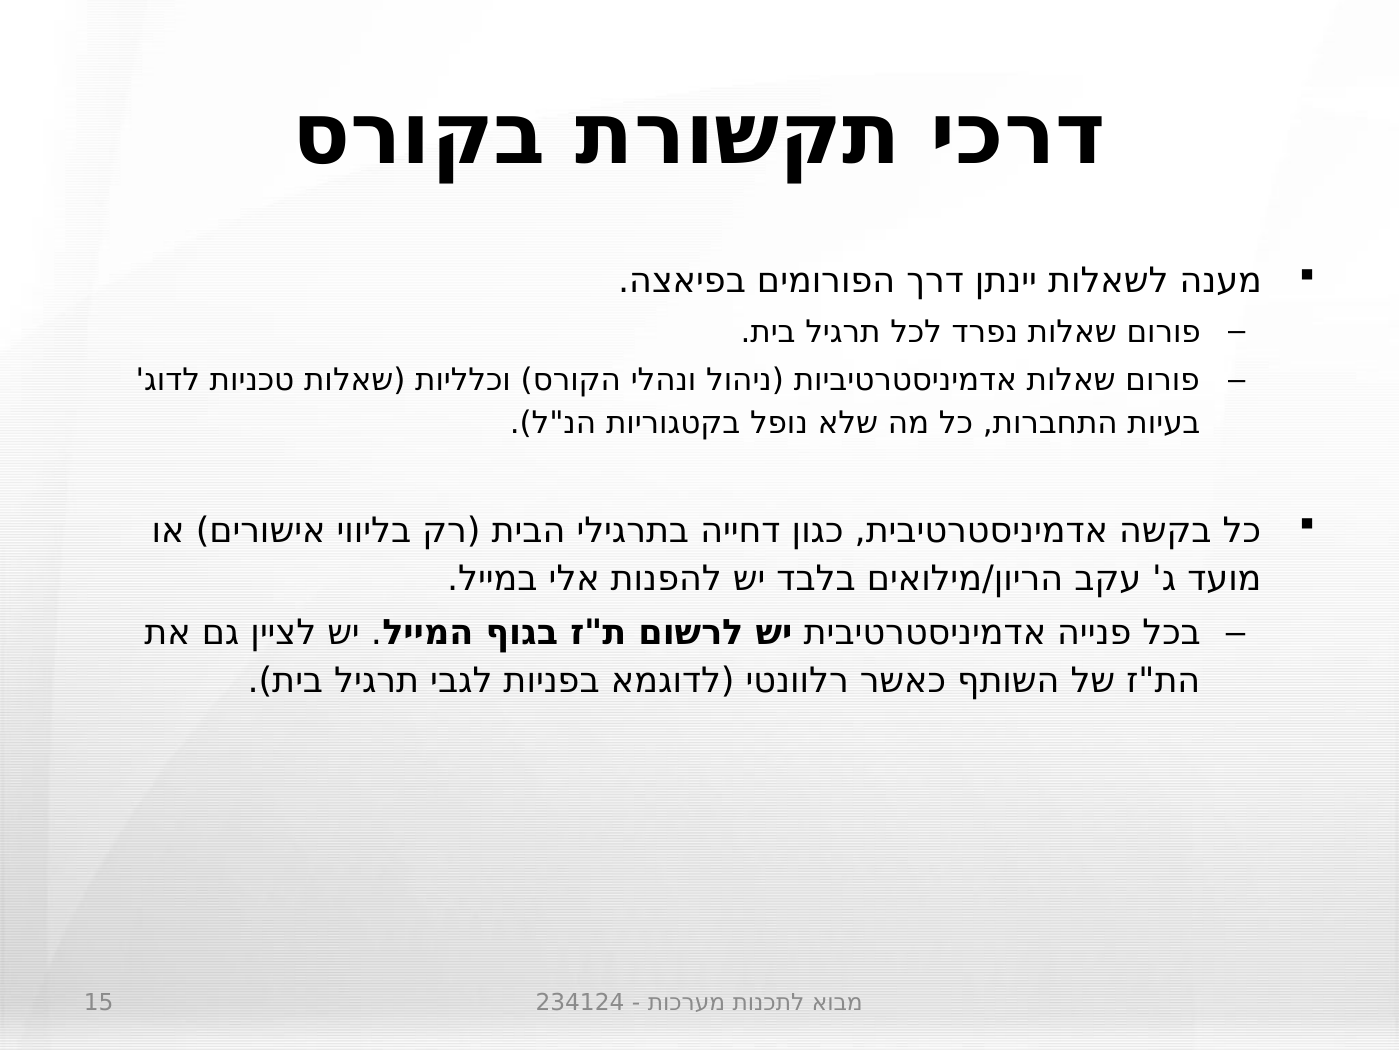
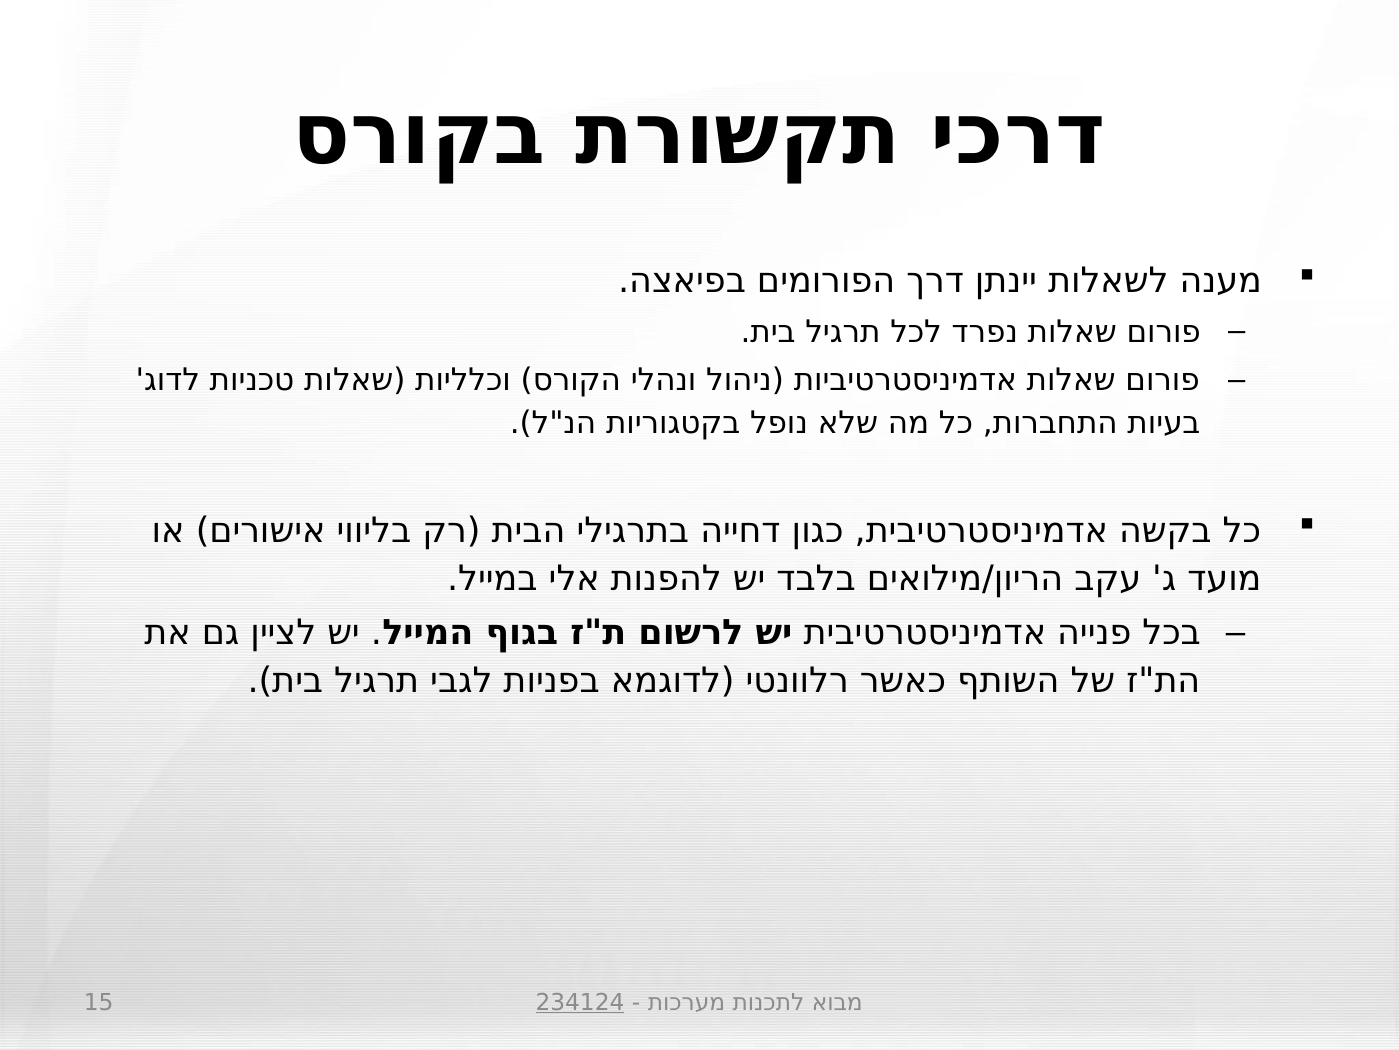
234124 underline: none -> present (580, 1002)
